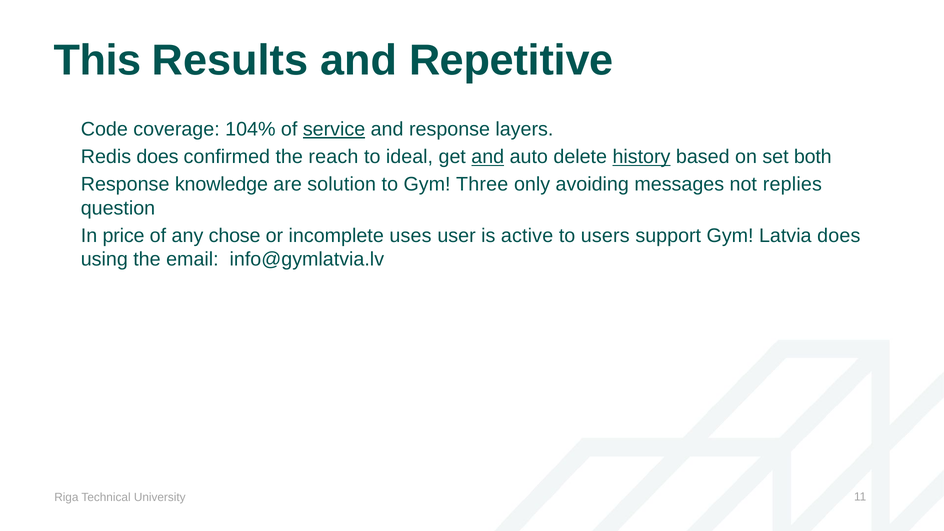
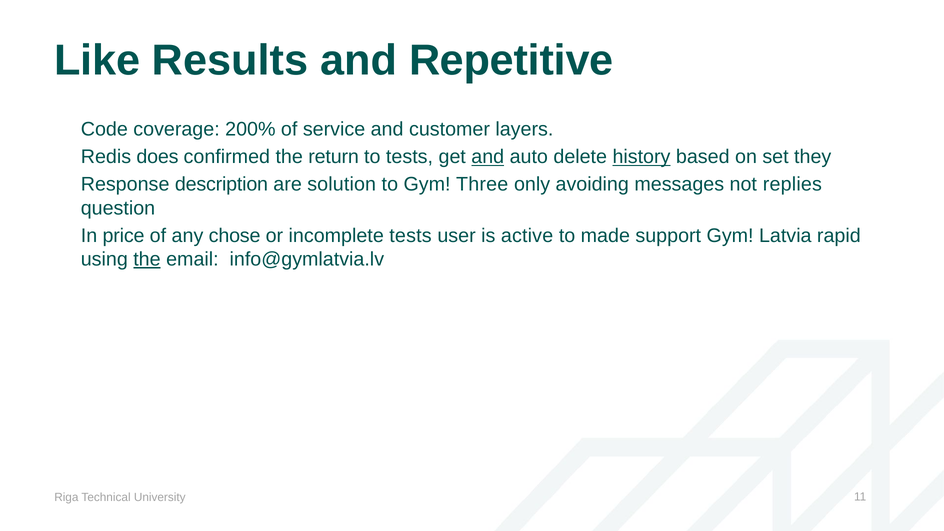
This: This -> Like (97, 61)
104%: 104% -> 200% (250, 129)
service underline: present -> none (334, 129)
response: response -> customer (450, 129)
reach: reach -> return (334, 157)
to ideal: ideal -> tests (410, 157)
both: both -> they (813, 157)
knowledge: knowledge -> description (221, 184)
incomplete uses: uses -> tests (411, 236)
users: users -> made (605, 236)
Latvia does: does -> rapid (839, 236)
the underline: none -> present (147, 259)
